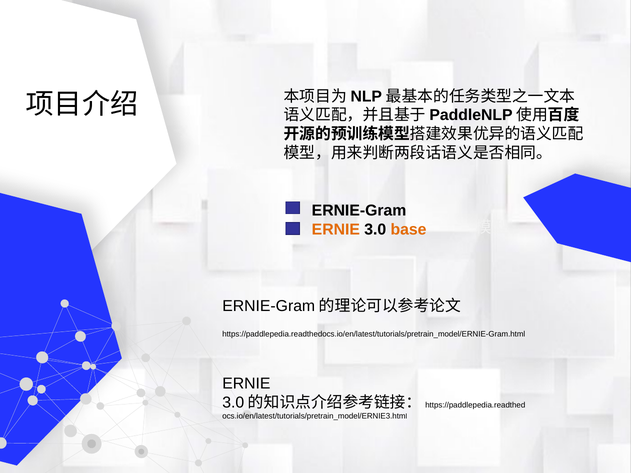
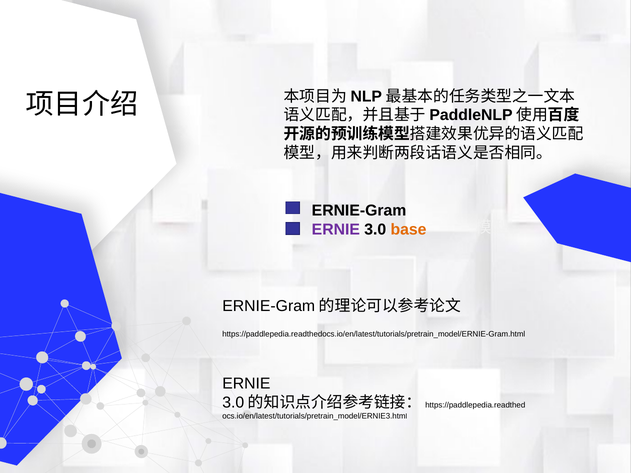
ERNIE colour: orange -> purple (336, 229)
